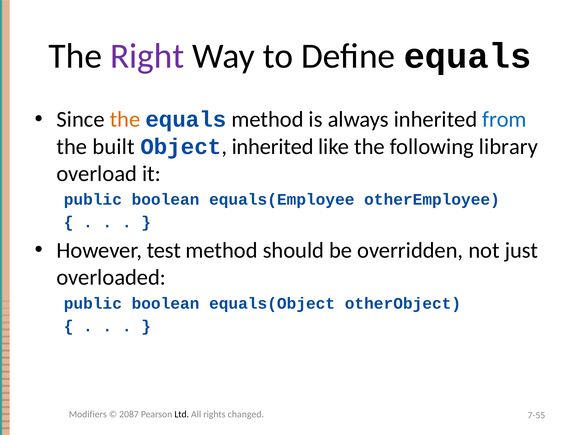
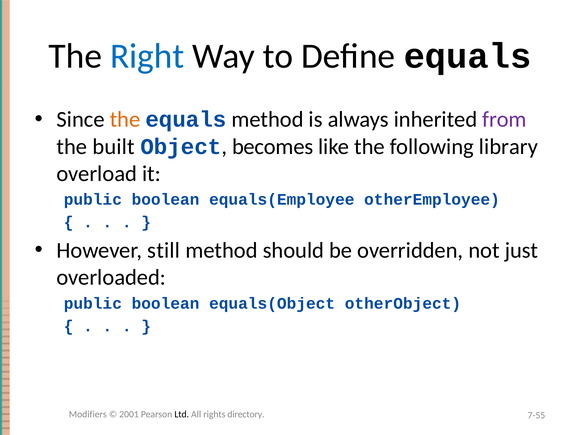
Right colour: purple -> blue (147, 56)
from colour: blue -> purple (504, 120)
Object inherited: inherited -> becomes (273, 147)
test: test -> still (164, 250)
2087: 2087 -> 2001 (129, 414)
changed: changed -> directory (246, 414)
